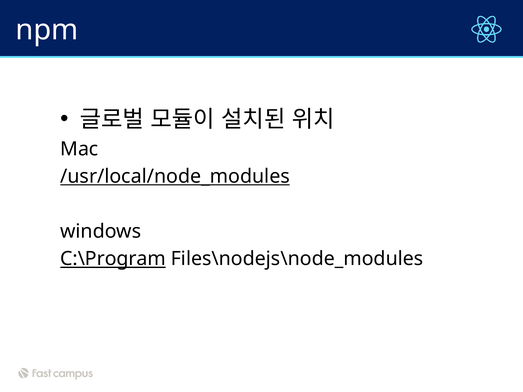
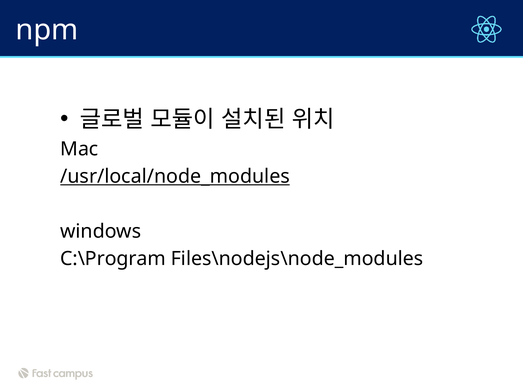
C:\Program underline: present -> none (113, 259)
